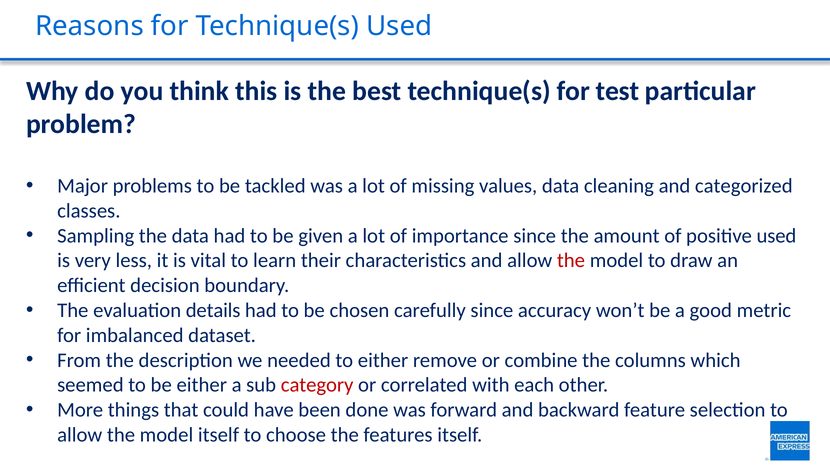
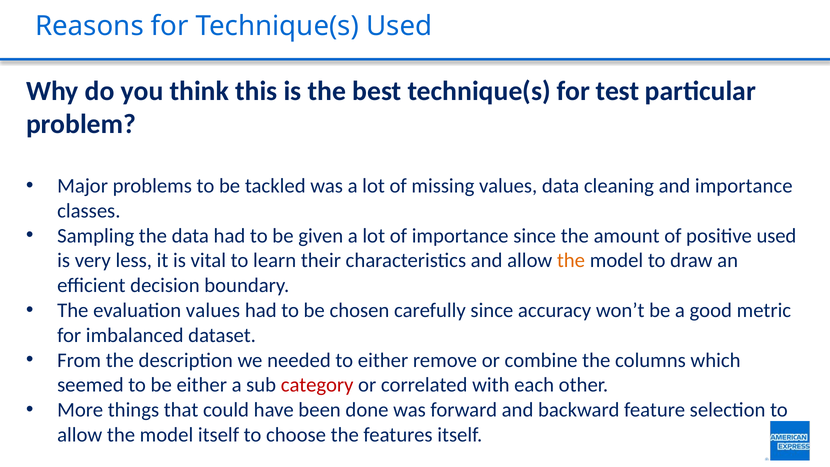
and categorized: categorized -> importance (744, 186)
the colour: red -> orange (571, 261)
evaluation details: details -> values (213, 310)
